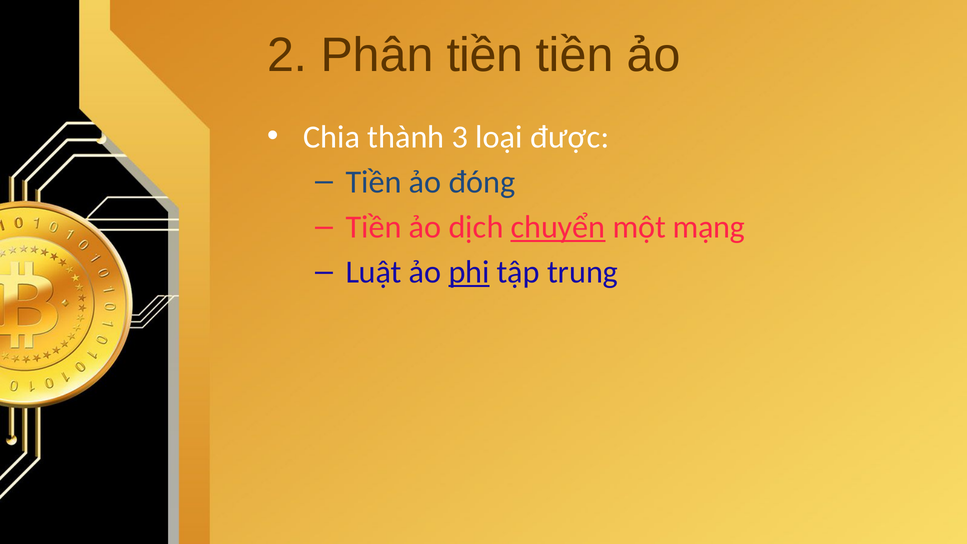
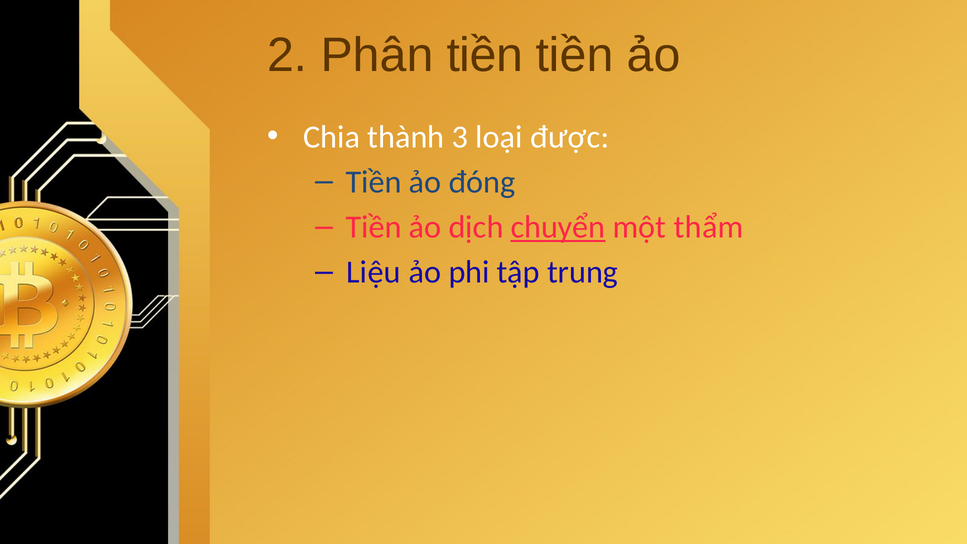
mạng: mạng -> thẩm (709, 227)
Luật: Luật -> Liệu (373, 272)
phi underline: present -> none (469, 272)
